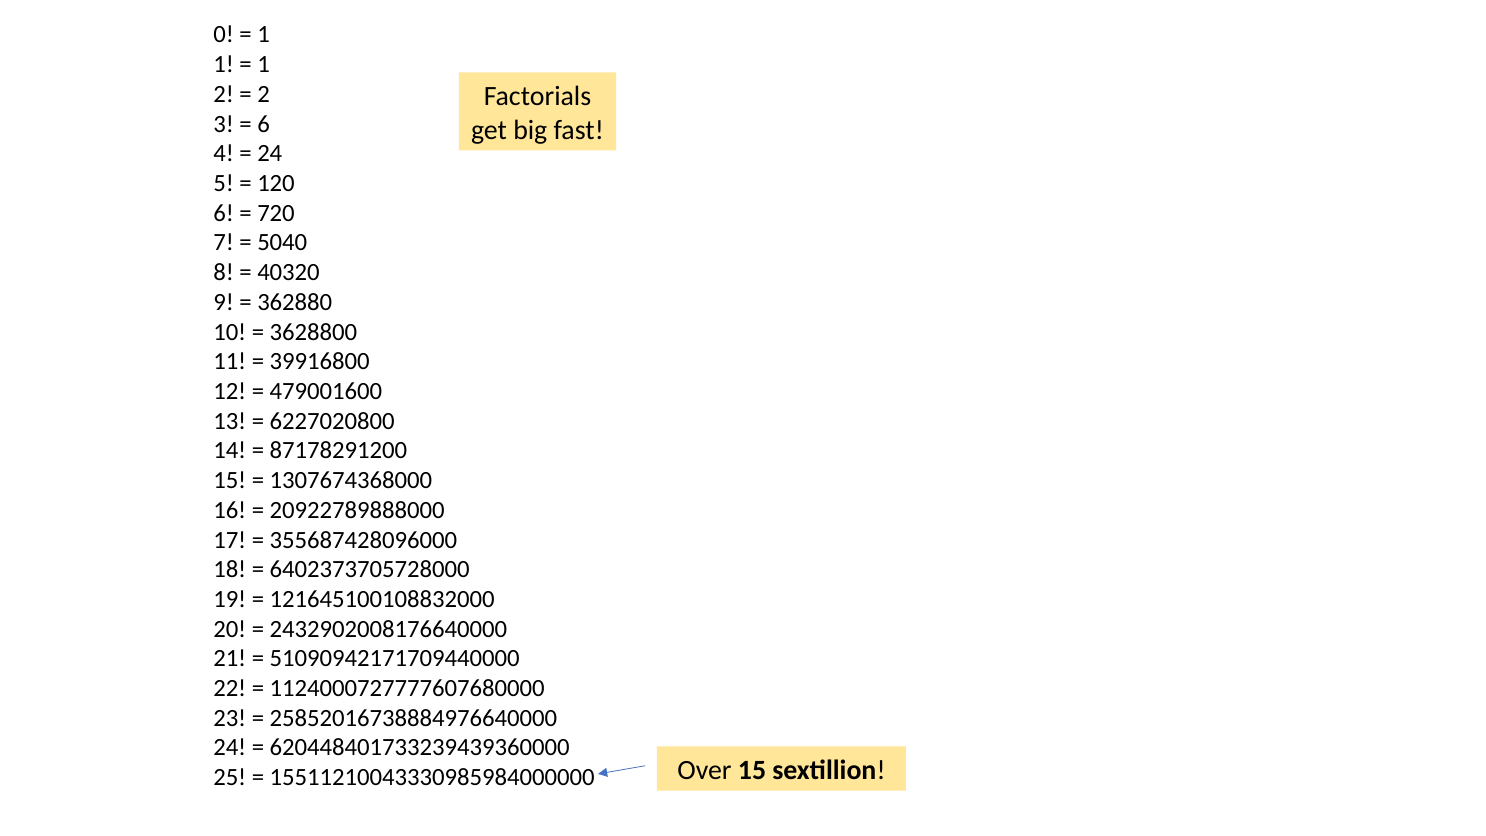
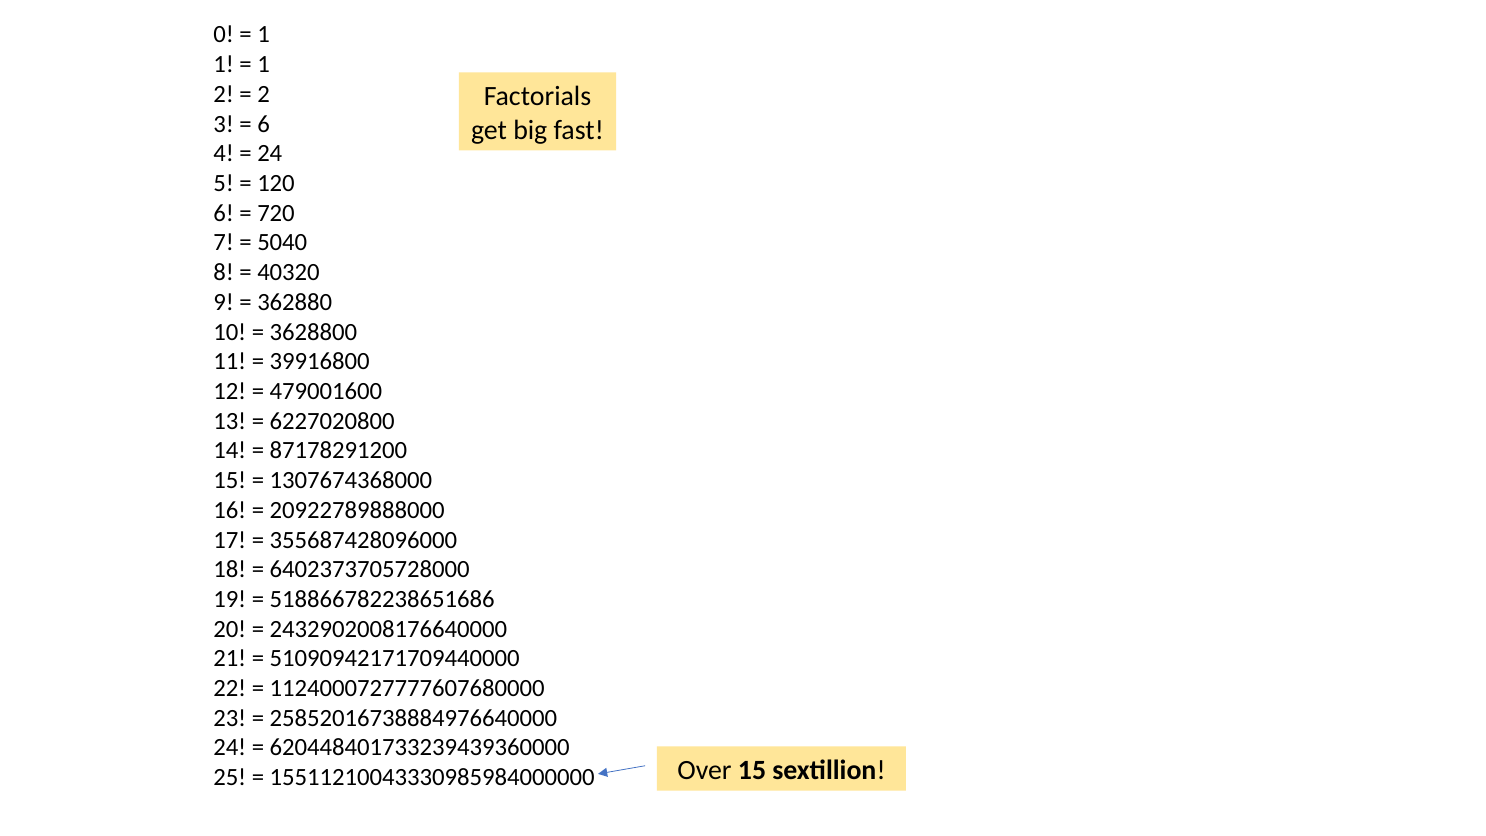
121645100108832000: 121645100108832000 -> 518866782238651686 (382, 599)
